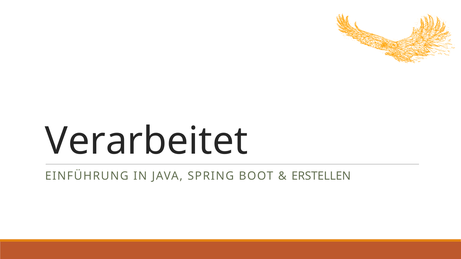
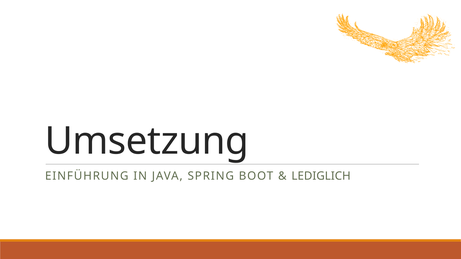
Verarbeitet: Verarbeitet -> Umsetzung (147, 141)
ERSTELLEN: ERSTELLEN -> LEDIGLICH (321, 176)
